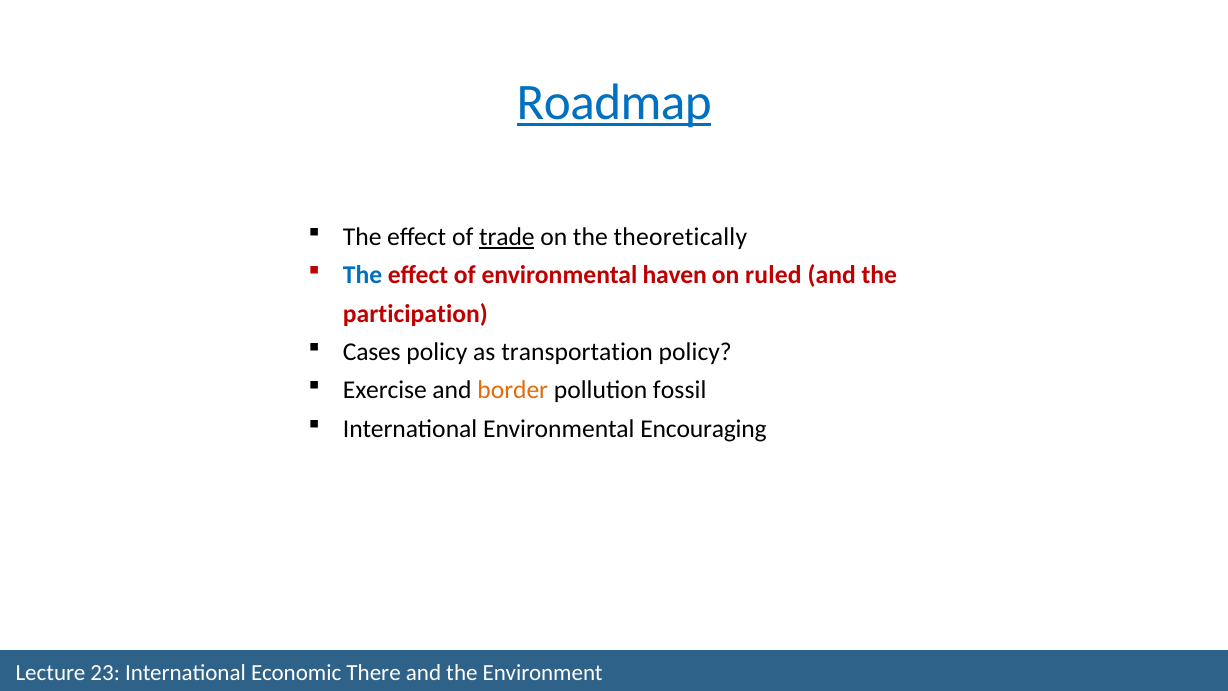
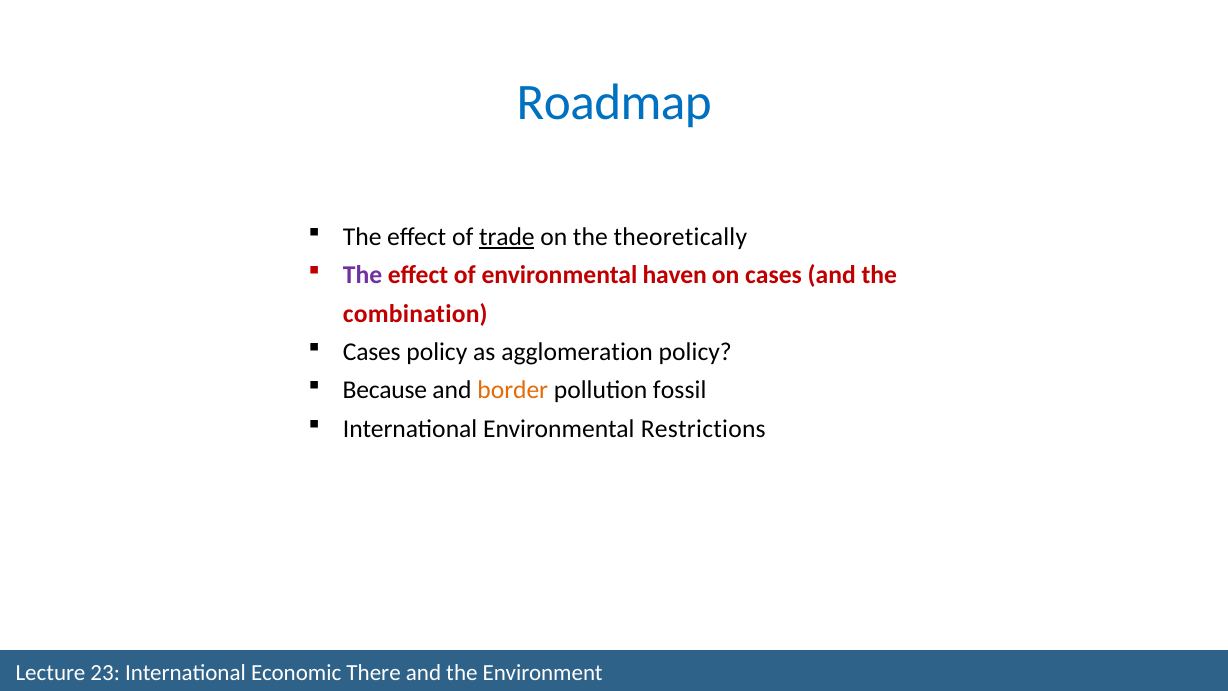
Roadmap underline: present -> none (614, 103)
The colour: blue -> purple (363, 275)
on ruled: ruled -> cases (774, 275)
participation: participation -> combination (415, 313)
transportation: transportation -> agglomeration (577, 352)
Exercise: Exercise -> Because (385, 390)
Encouraging: Encouraging -> Restrictions (703, 429)
